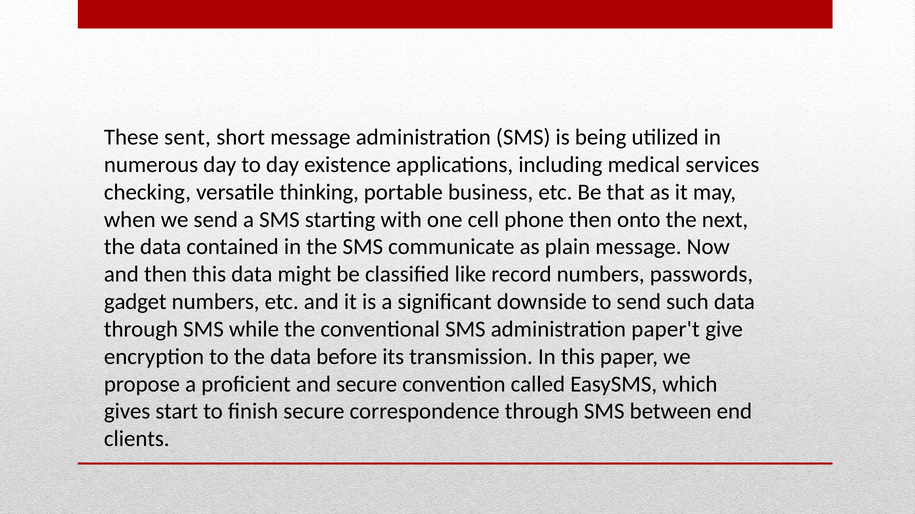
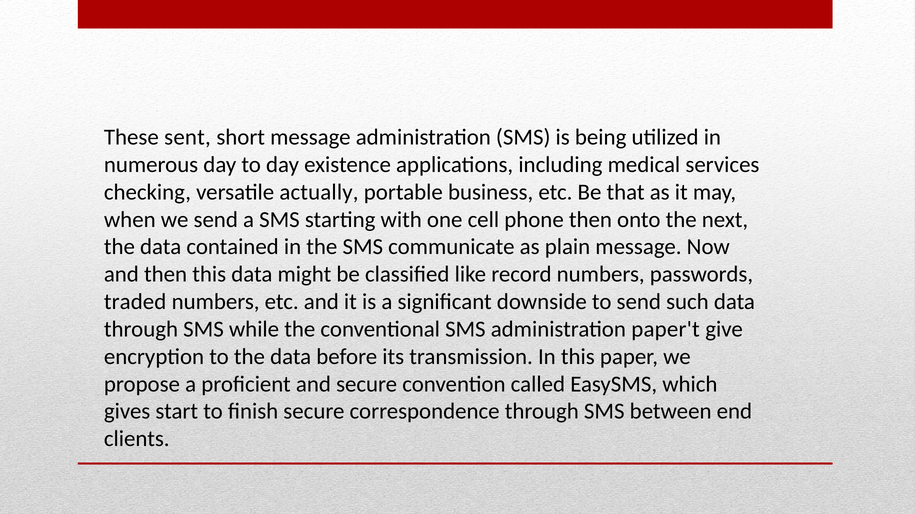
thinking: thinking -> actually (319, 192)
gadget: gadget -> traded (135, 302)
